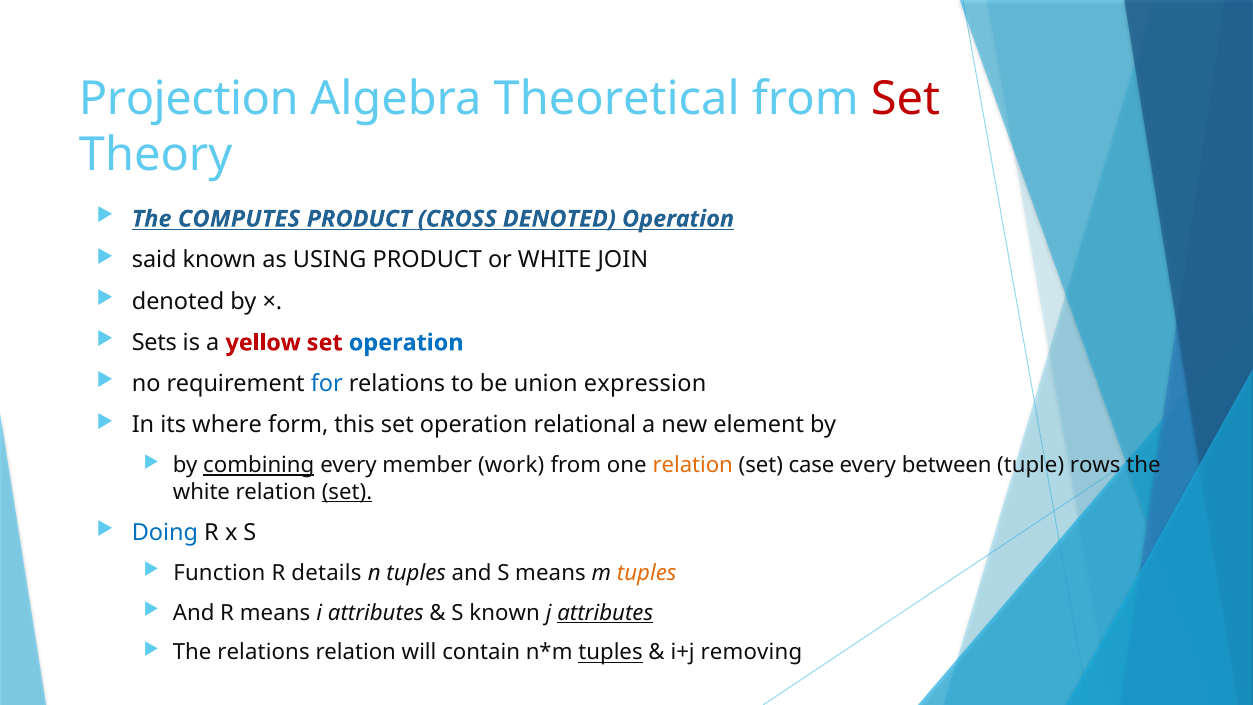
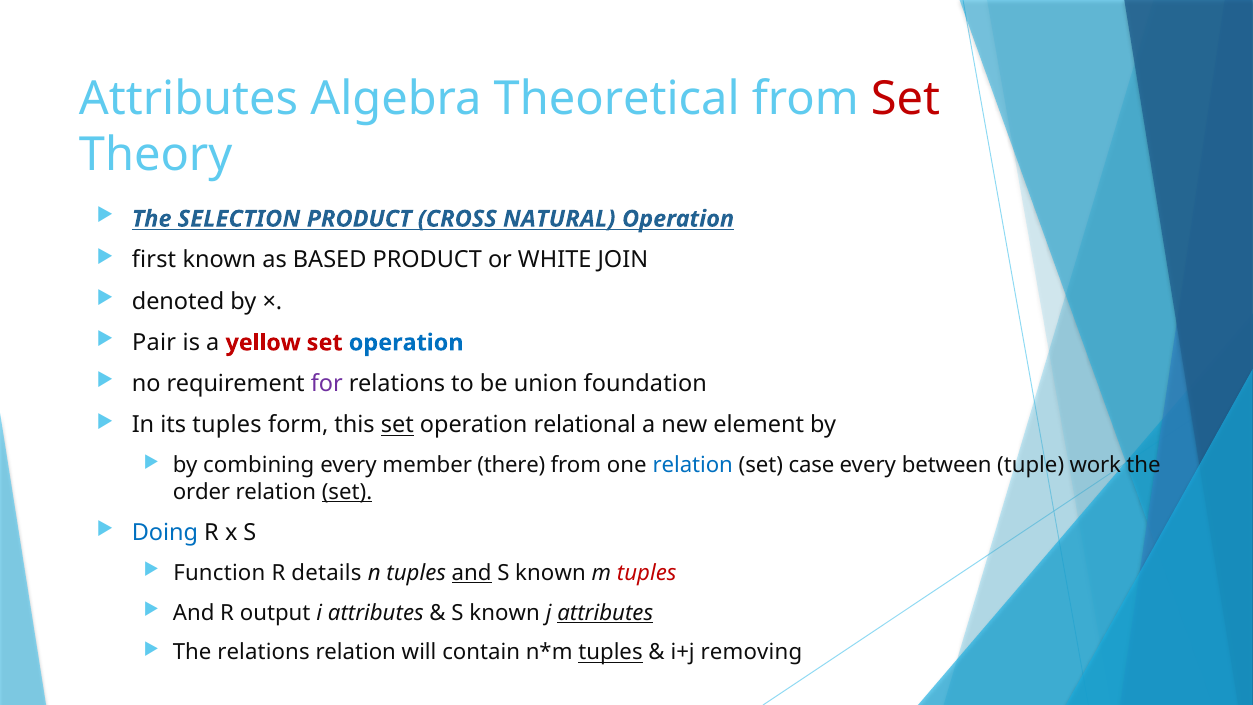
Projection: Projection -> Attributes (189, 99)
COMPUTES: COMPUTES -> SELECTION (239, 219)
CROSS DENOTED: DENOTED -> NATURAL (559, 219)
said: said -> first (154, 260)
USING: USING -> BASED (330, 260)
Sets: Sets -> Pair (154, 343)
for colour: blue -> purple (327, 384)
expression: expression -> foundation (645, 384)
its where: where -> tuples (227, 425)
set underline: none -> present (397, 425)
combining underline: present -> none (259, 465)
work: work -> there (511, 465)
relation colour: orange -> blue (693, 465)
rows: rows -> work (1095, 465)
white: white -> order (202, 492)
and underline: none -> present (472, 573)
means: means -> known (551, 573)
tuples colour: orange -> red (647, 573)
R means: means -> output (275, 613)
